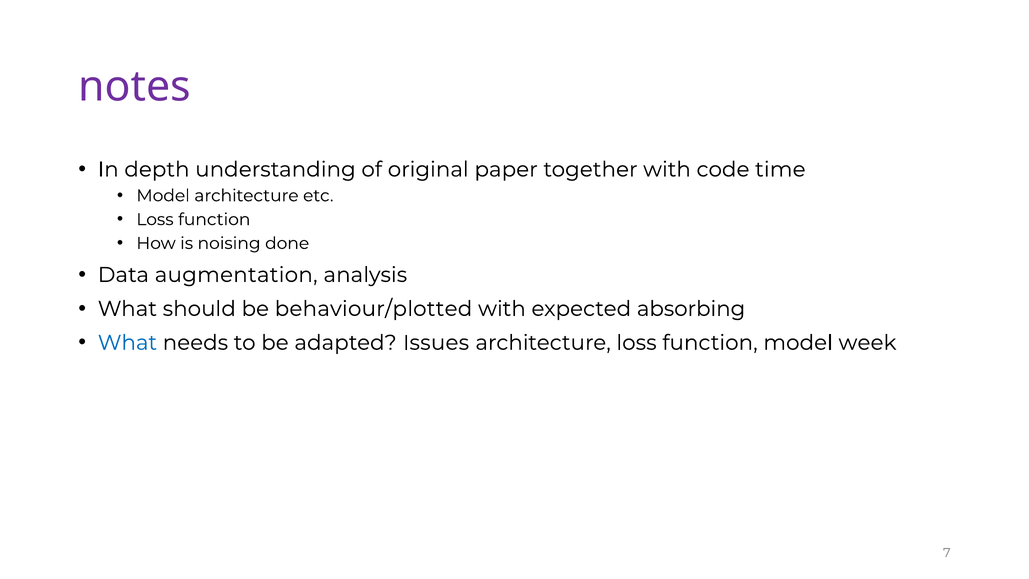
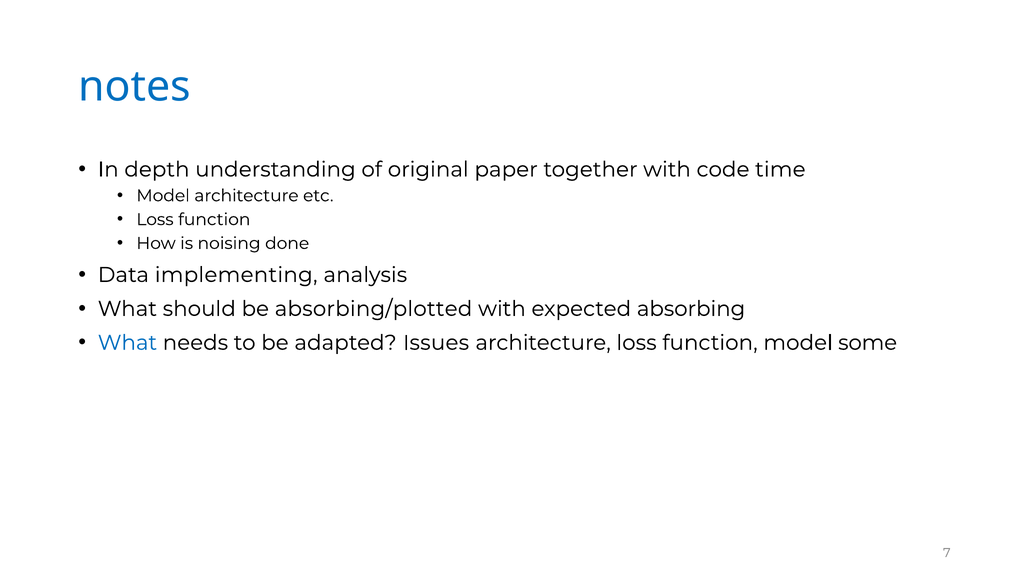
notes colour: purple -> blue (135, 86)
augmentation: augmentation -> implementing (236, 275)
behaviour/plotted: behaviour/plotted -> absorbing/plotted (374, 309)
week: week -> some (868, 343)
